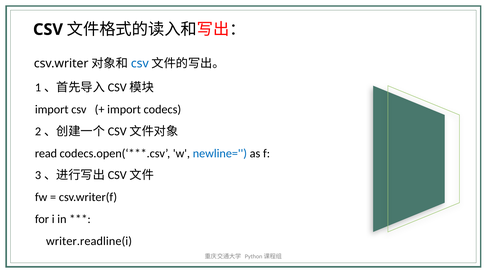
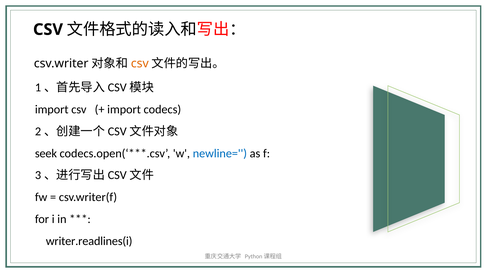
csv colour: blue -> orange (140, 63)
read: read -> seek (46, 153)
writer.readline(i: writer.readline(i -> writer.readlines(i (89, 241)
